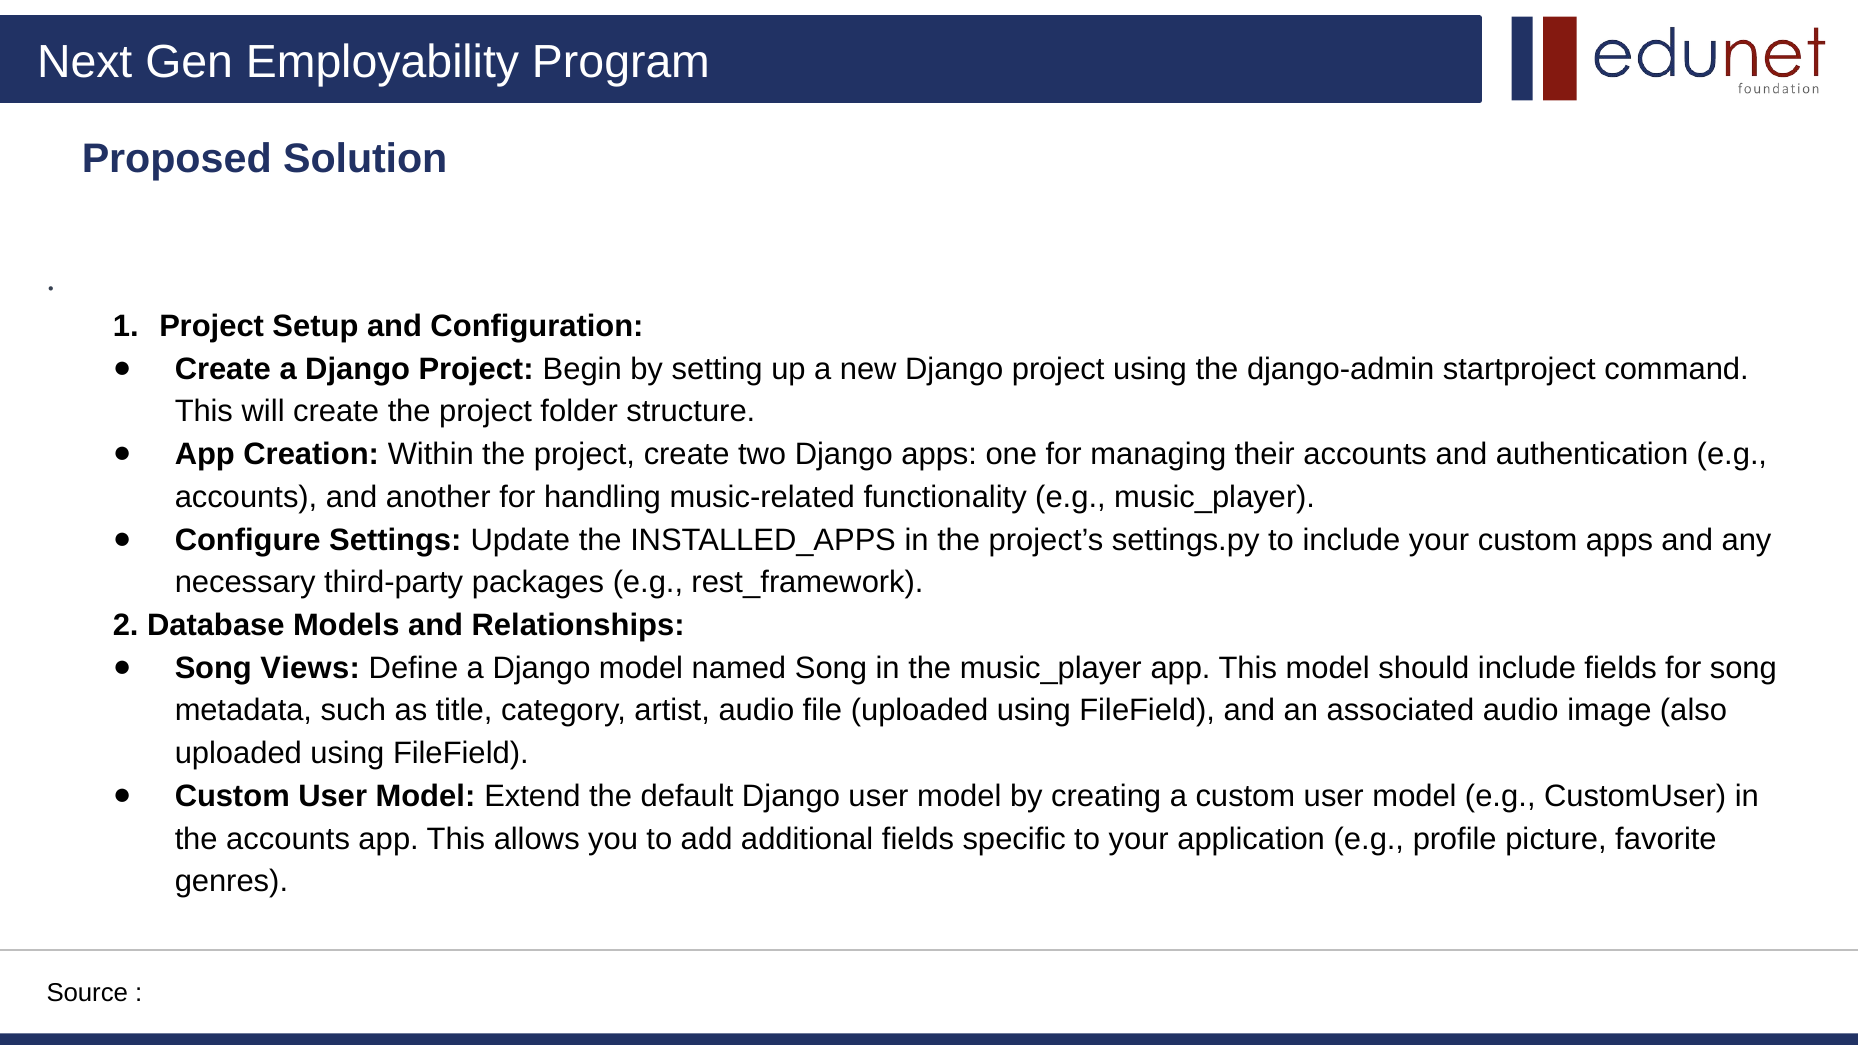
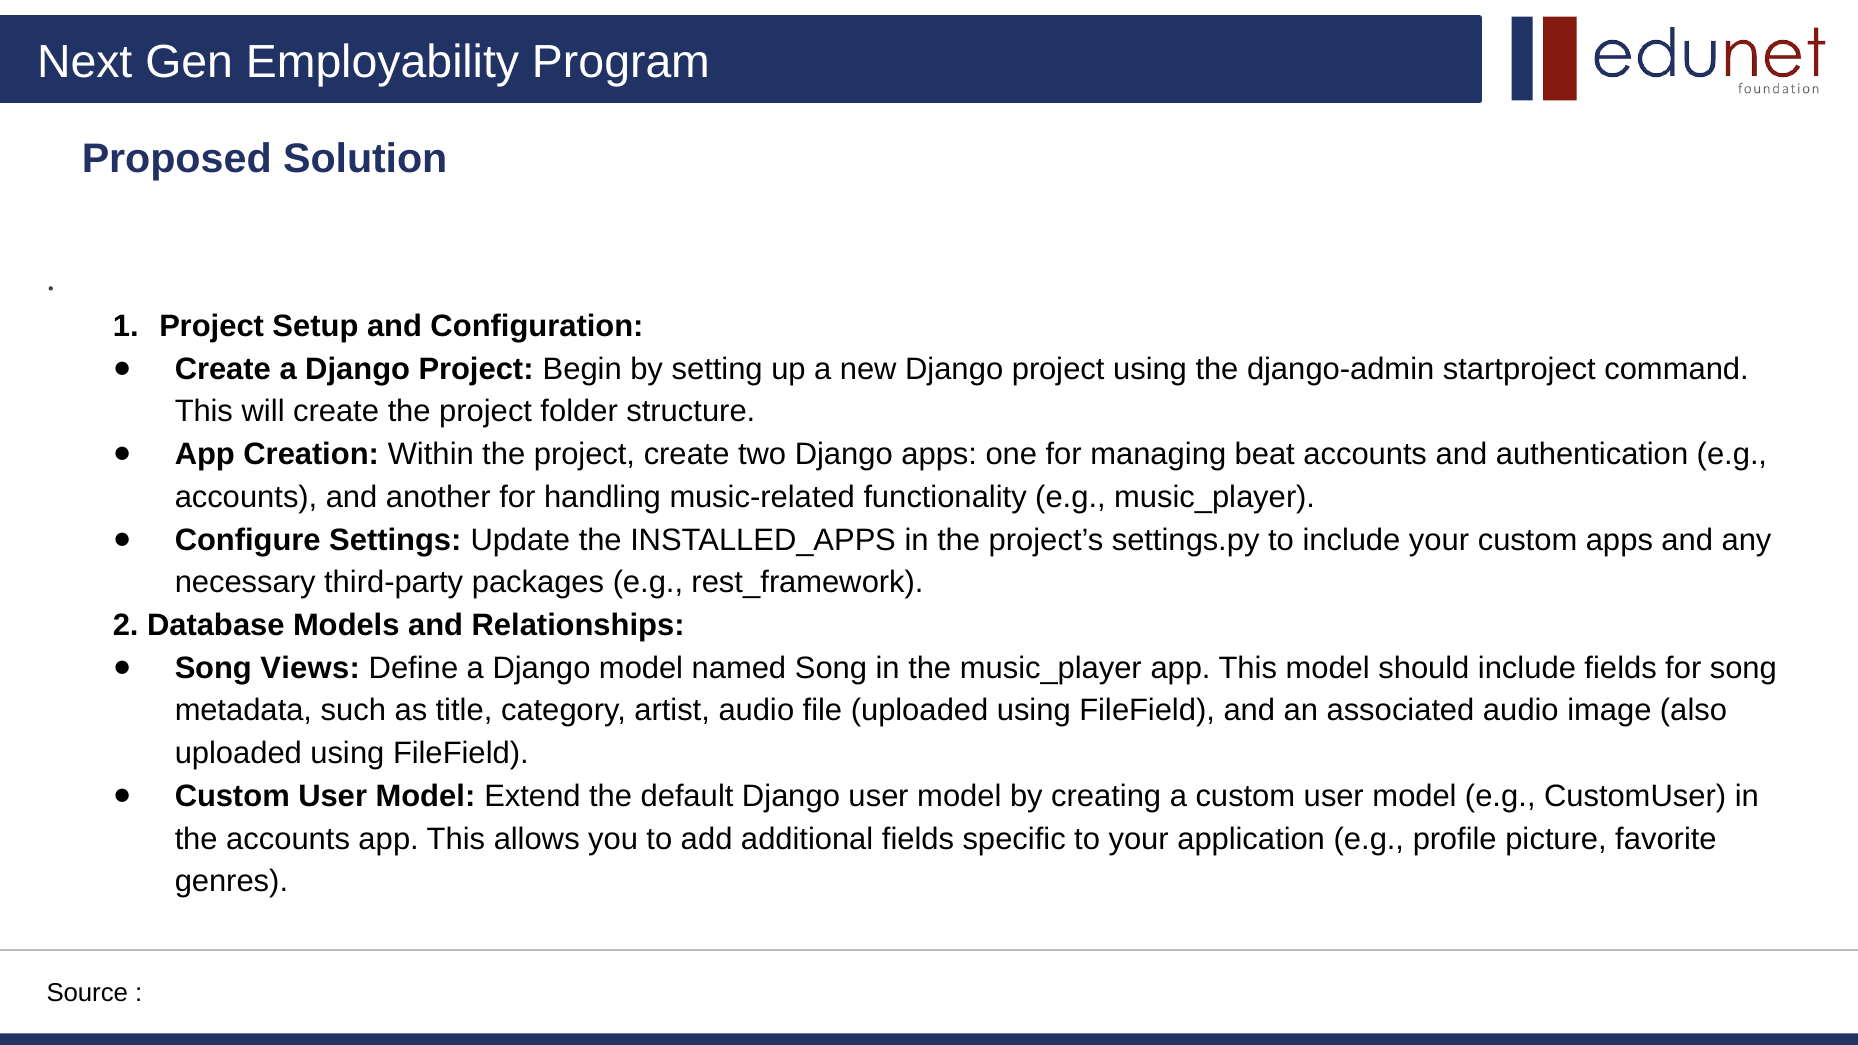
their: their -> beat (1265, 455)
